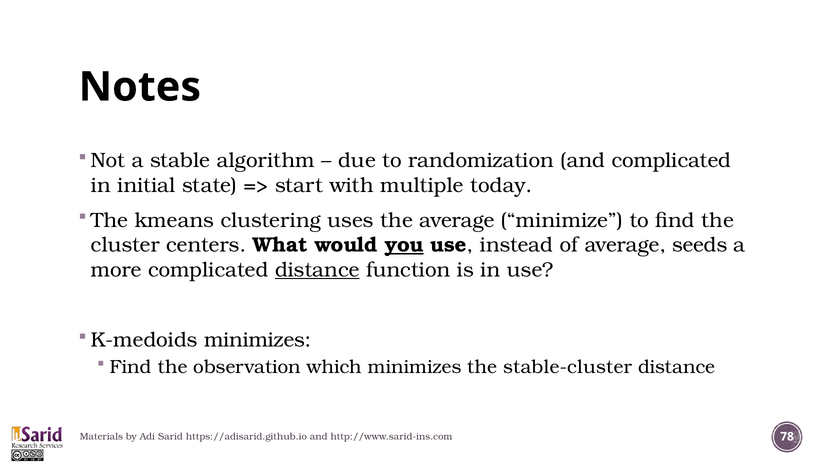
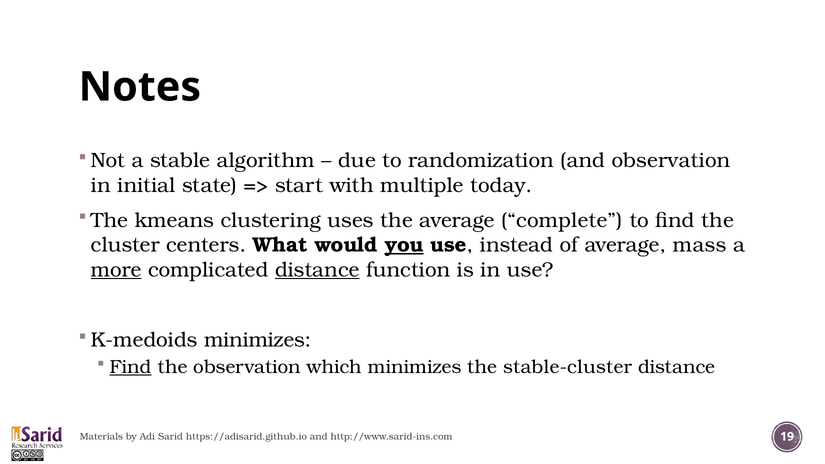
and complicated: complicated -> observation (671, 160)
minimize: minimize -> complete (562, 220)
seeds: seeds -> mass (700, 245)
more underline: none -> present (116, 270)
Find underline: none -> present (131, 367)
78: 78 -> 19 (787, 437)
